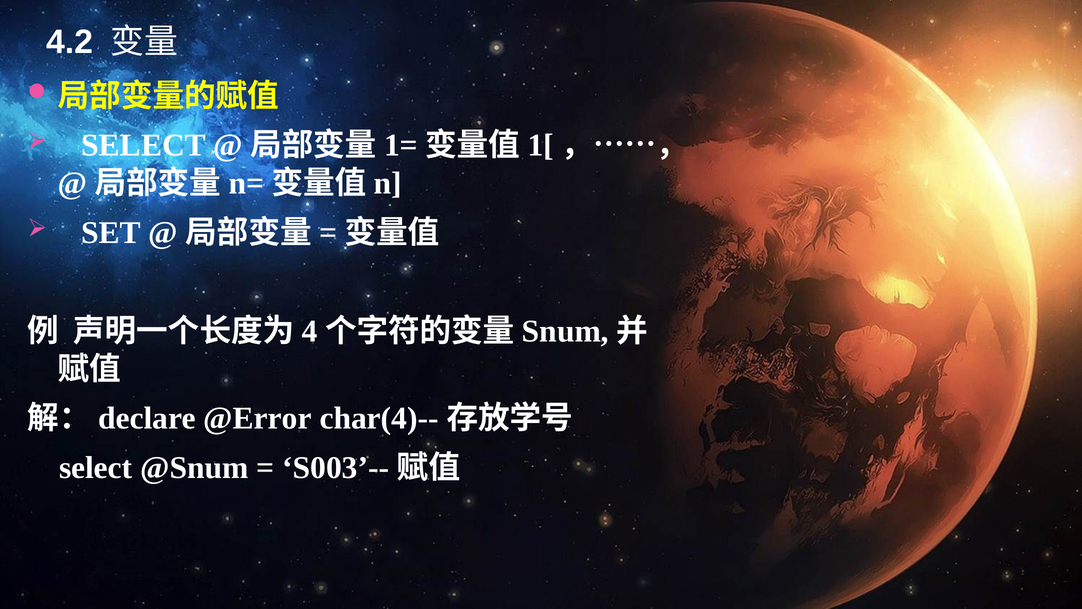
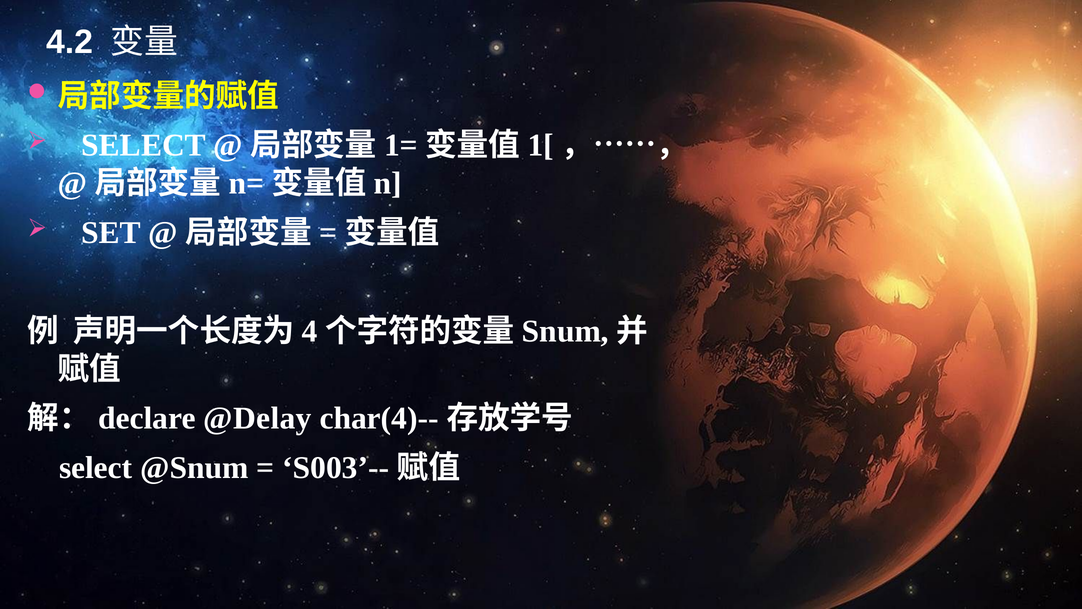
@Error: @Error -> @Delay (257, 418)
